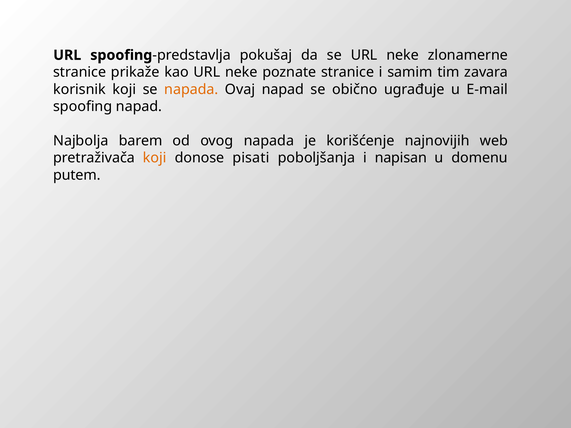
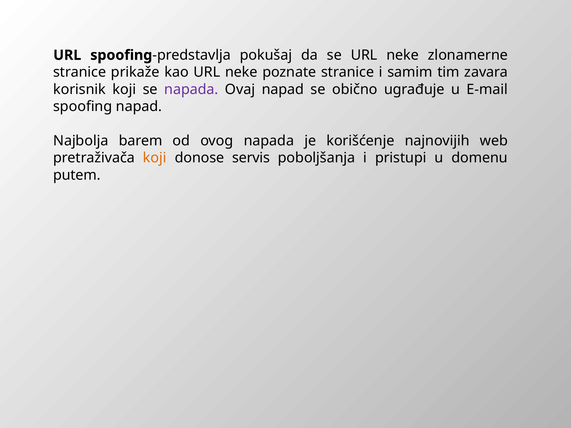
napada colour: orange -> purple (191, 89)
pisati: pisati -> servis (251, 158)
napisan: napisan -> pristupi (401, 158)
